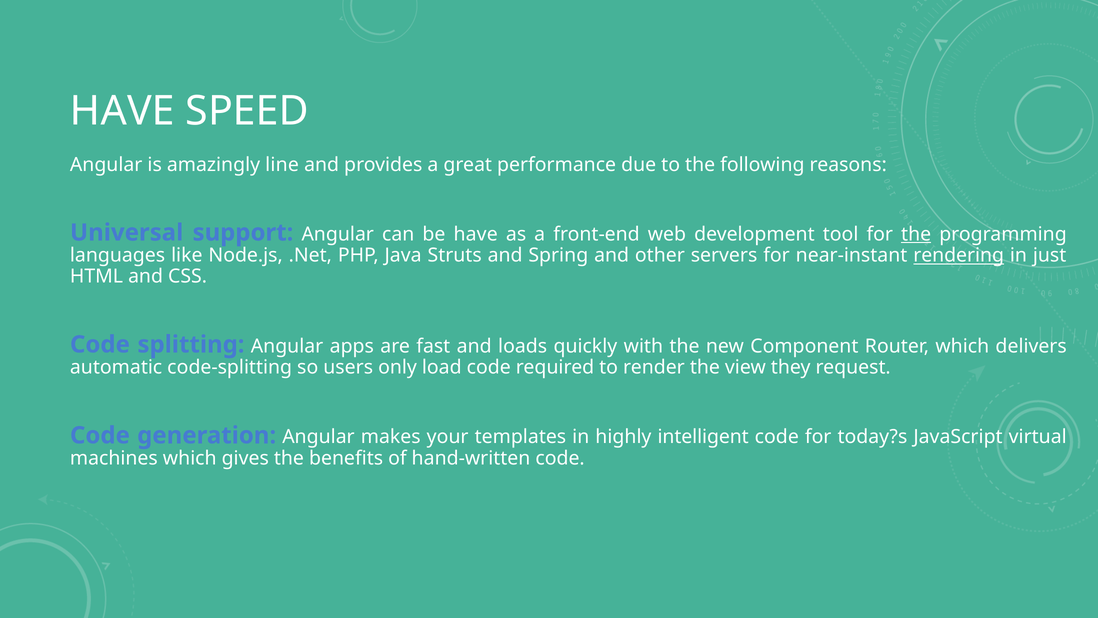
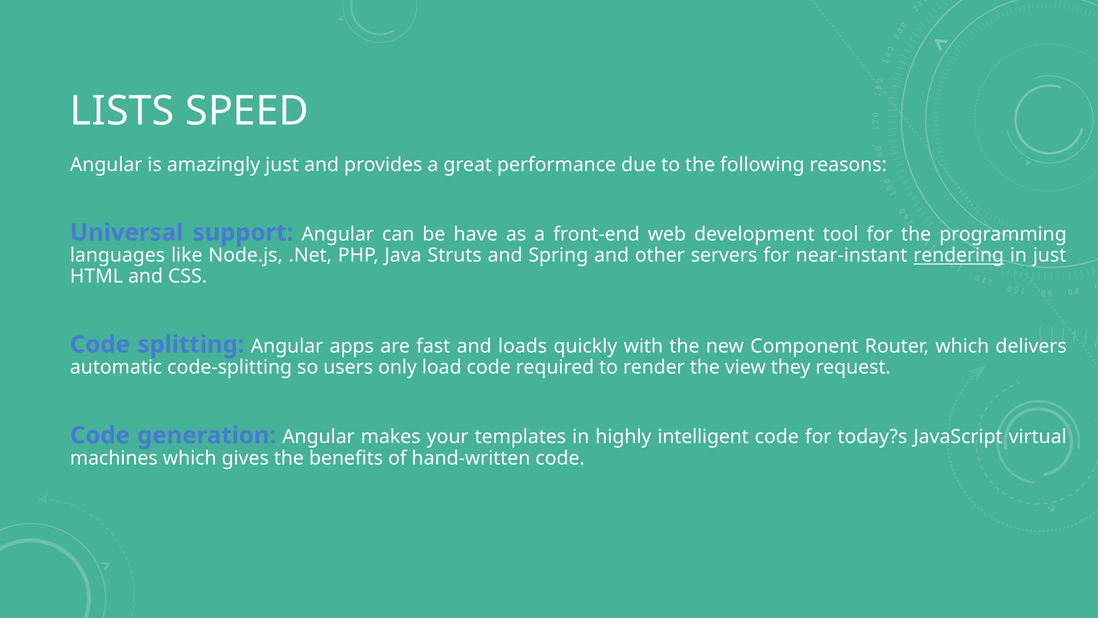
HAVE: HAVE -> LISTS (122, 111)
amazingly line: line -> just (282, 165)
the underline: present -> none (916, 234)
